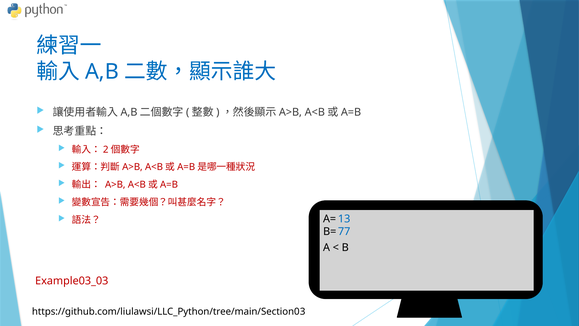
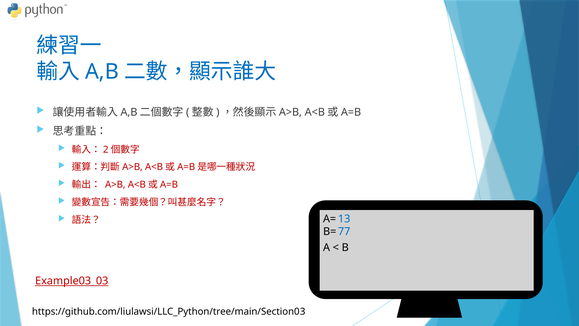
Example03_03 underline: none -> present (72, 281)
